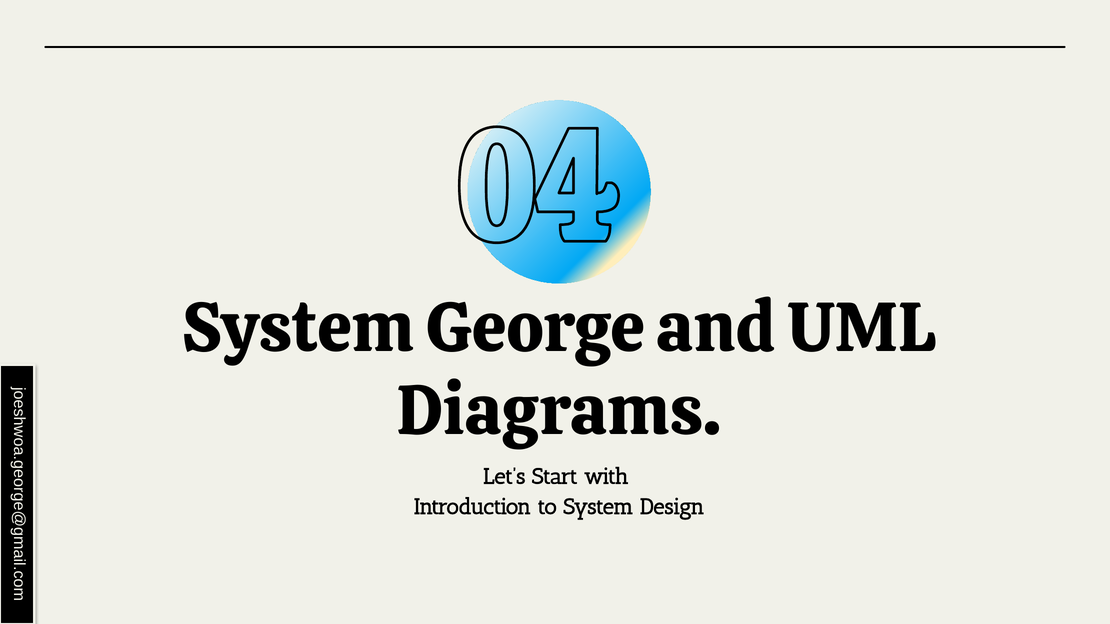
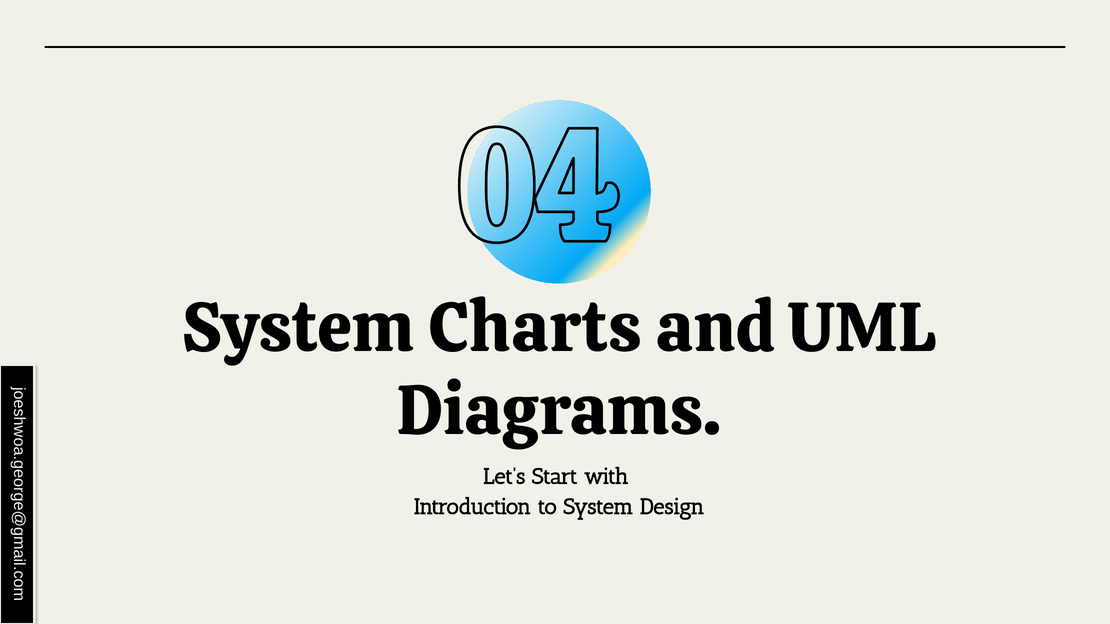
George: George -> Charts (535, 328)
